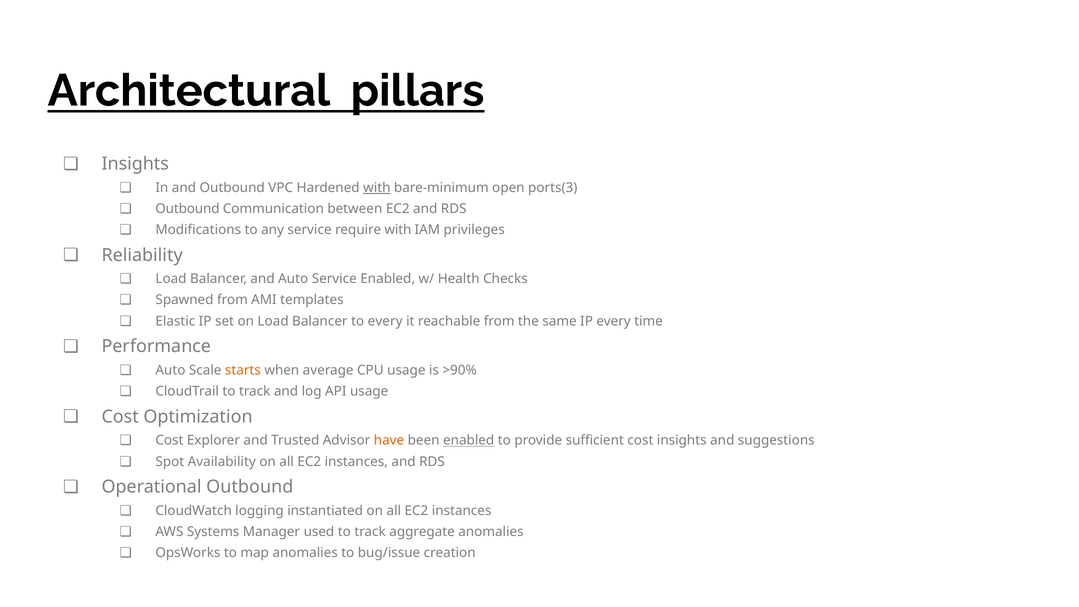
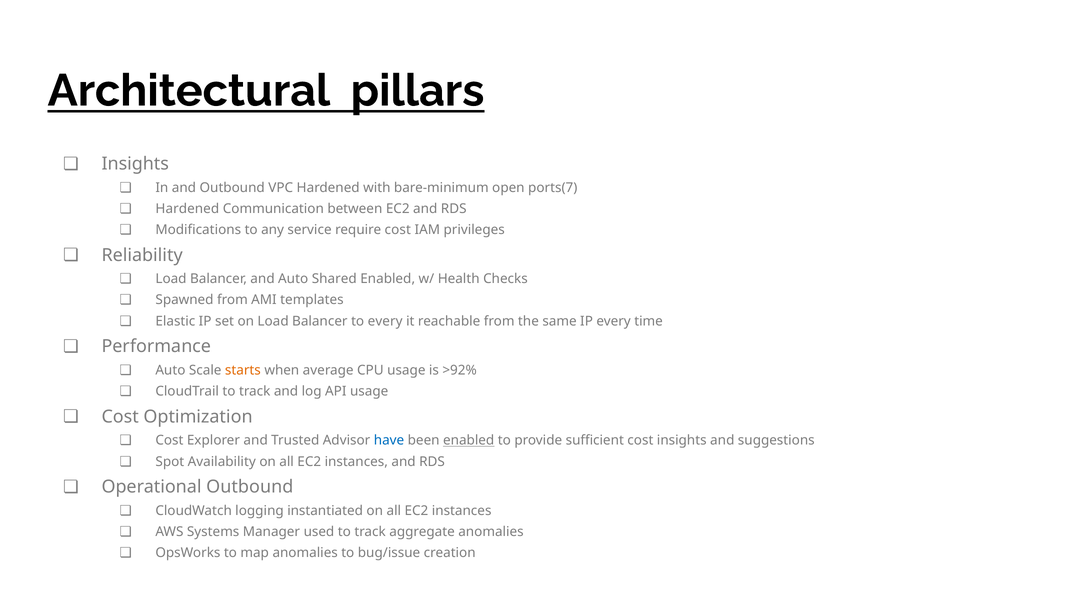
with underline: present -> none (377, 188)
ports(3: ports(3 -> ports(7 (553, 188)
Outbound: Outbound -> Hardened (187, 209)
require with: with -> cost (398, 230)
Auto Service: Service -> Shared (334, 279)
>90%: >90% -> >92% (460, 370)
have colour: orange -> blue (389, 440)
